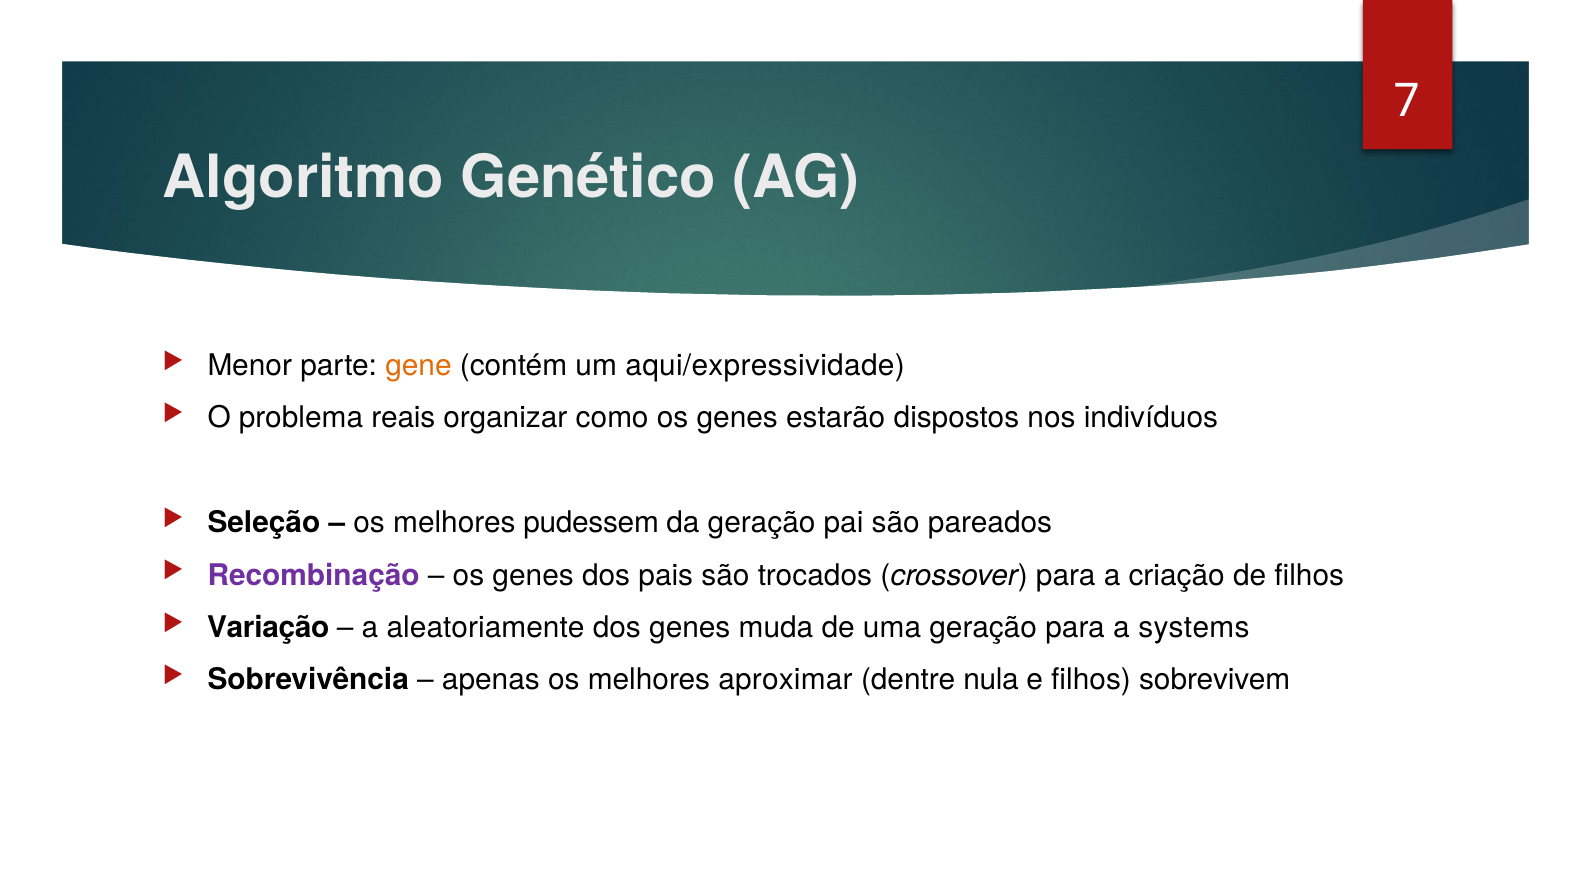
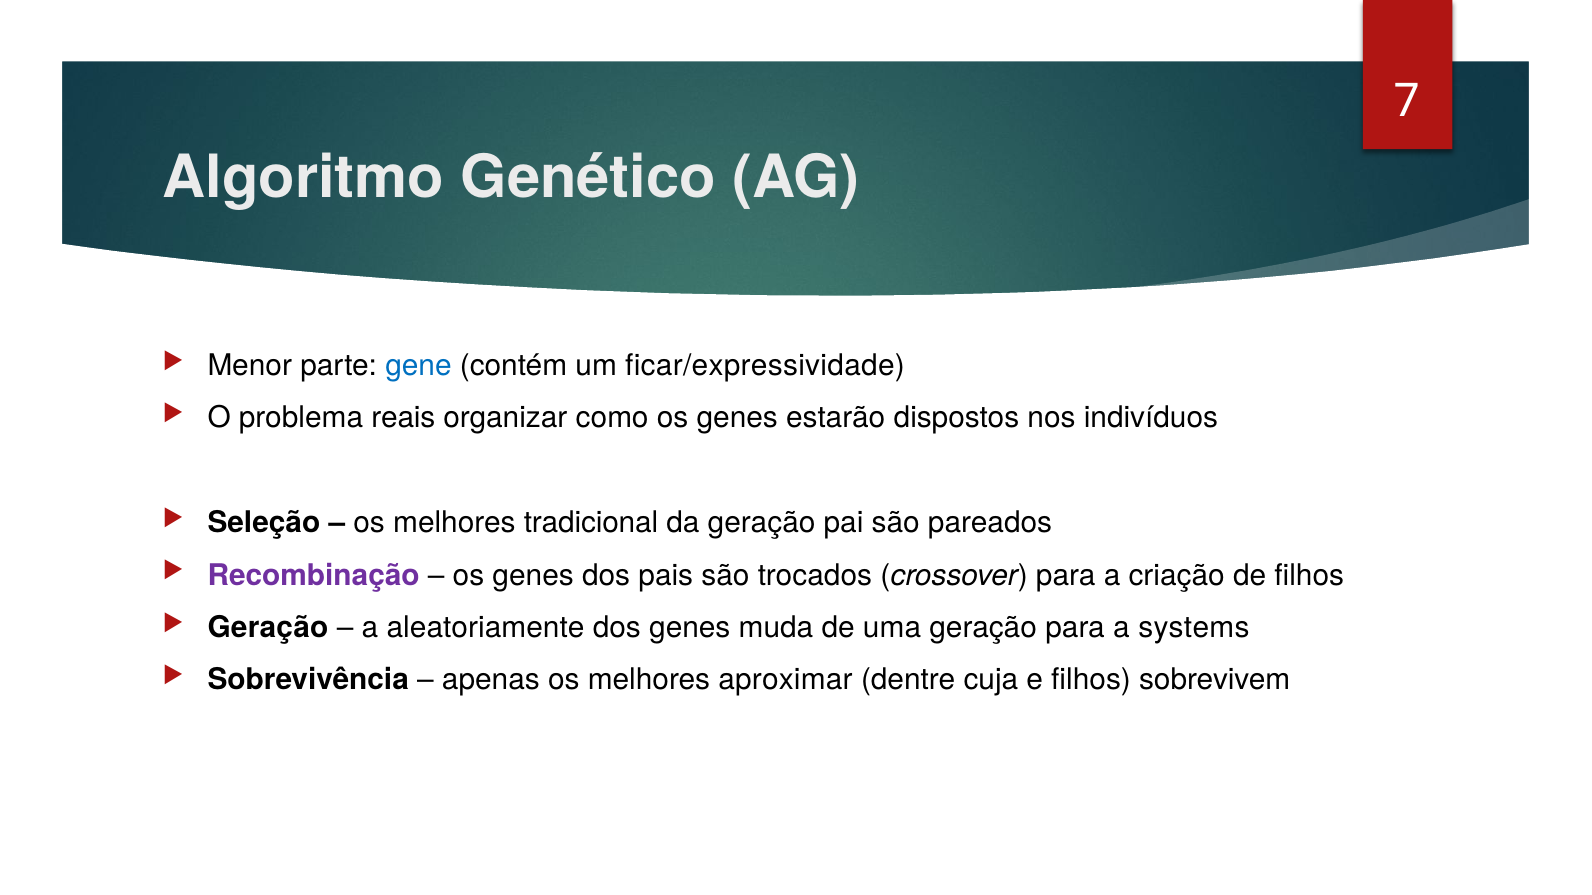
gene colour: orange -> blue (418, 366)
aqui/expressividade: aqui/expressividade -> ficar/expressividade (765, 366)
pudessem: pudessem -> tradicional (591, 523)
Variação: Variação -> Geração (268, 628)
nula: nula -> cuja (991, 680)
